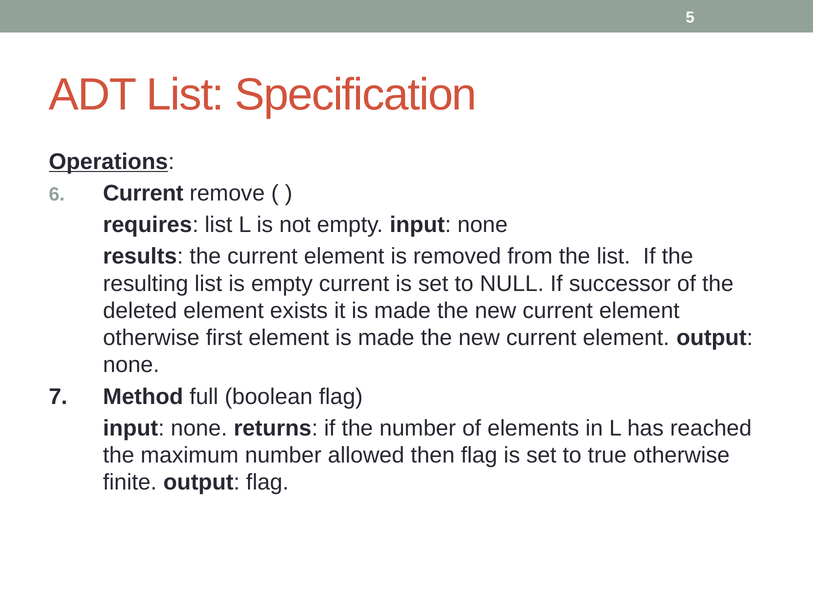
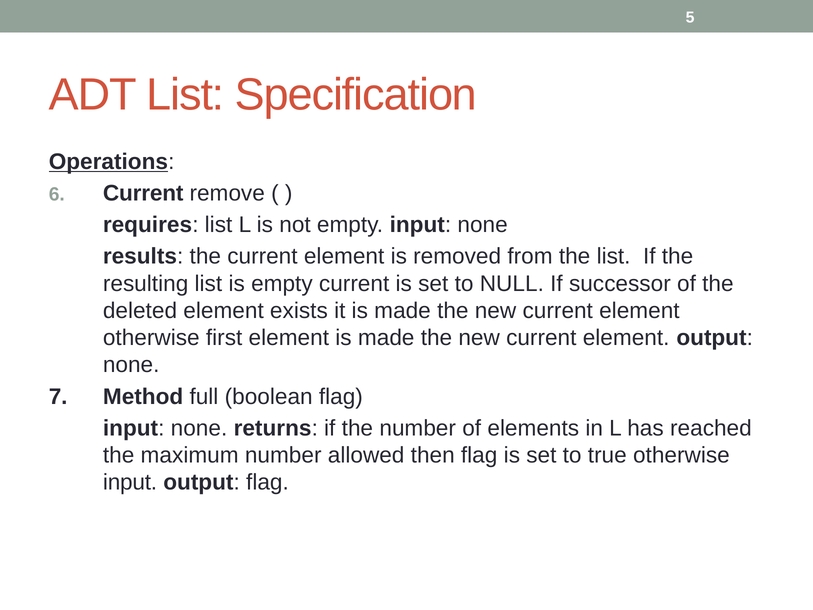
finite: finite -> input (130, 482)
